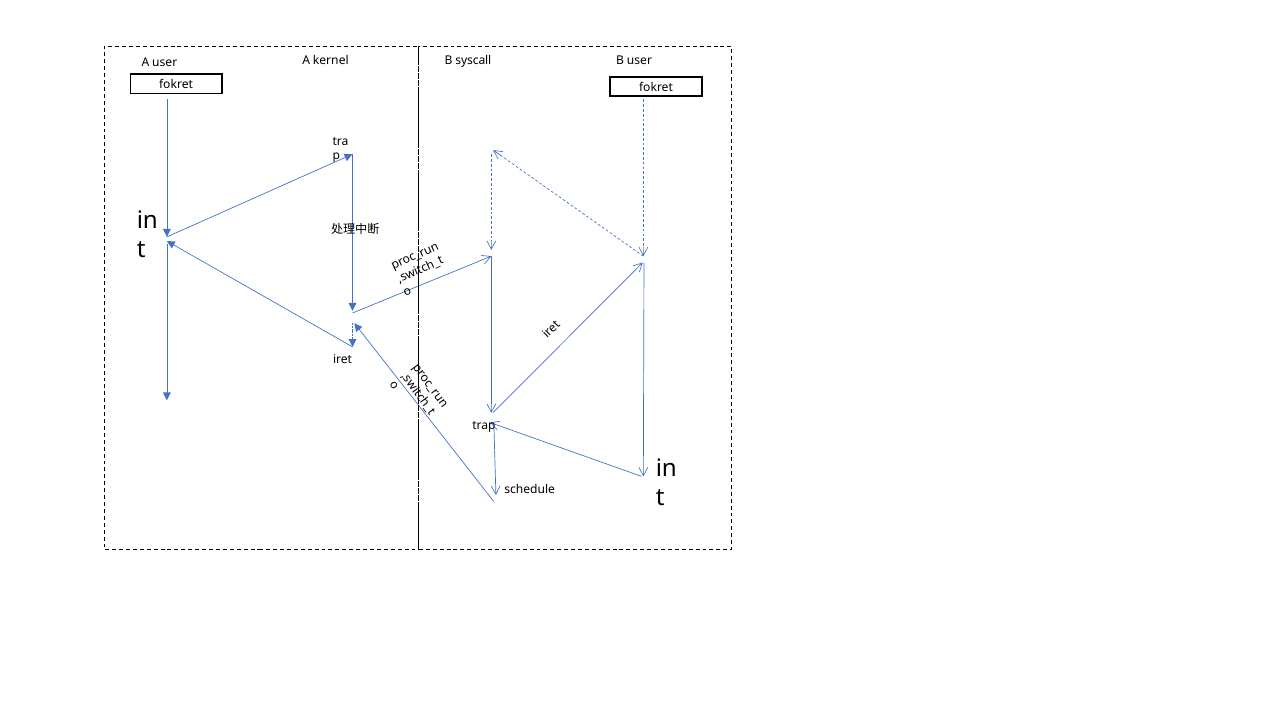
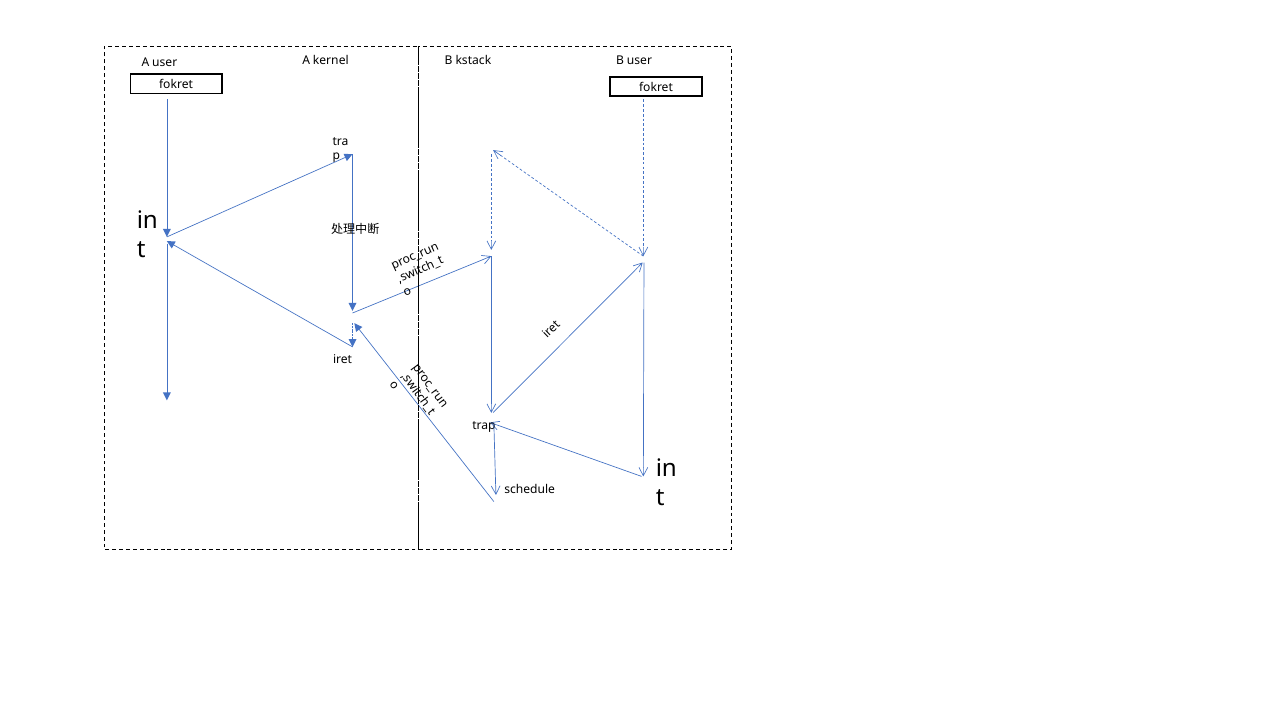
syscall: syscall -> kstack (473, 61)
